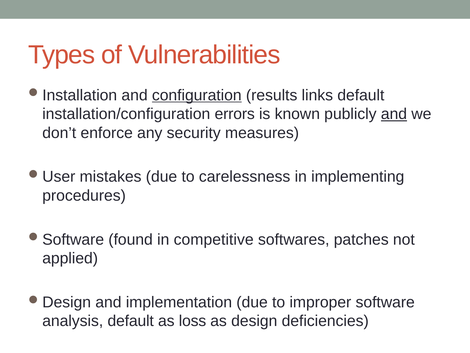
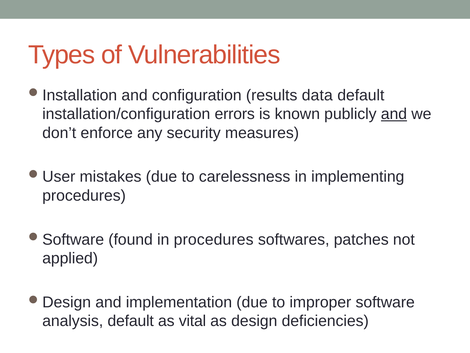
configuration underline: present -> none (197, 95)
links: links -> data (317, 95)
in competitive: competitive -> procedures (214, 239)
loss: loss -> vital (193, 321)
